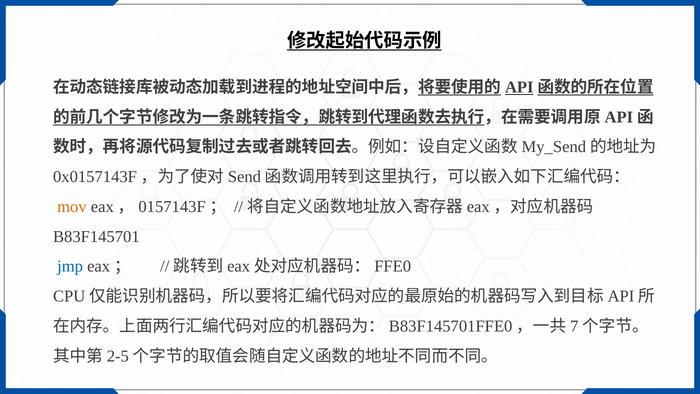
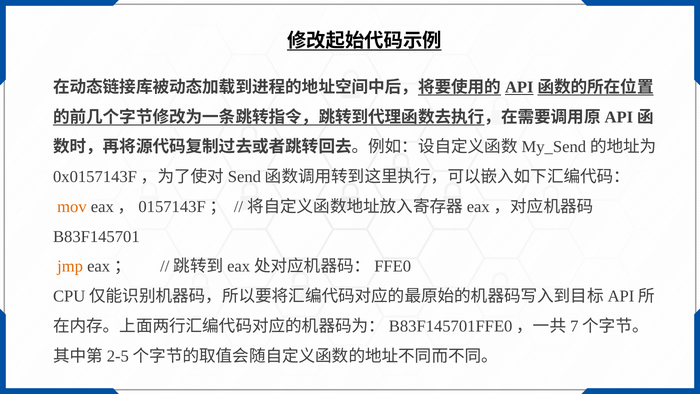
jmp colour: blue -> orange (70, 266)
